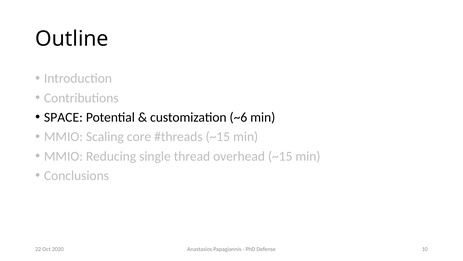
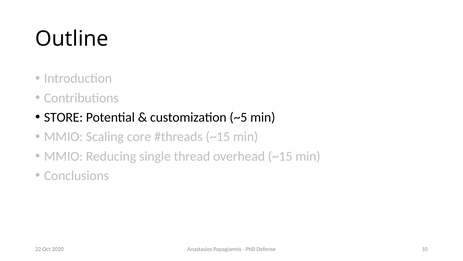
SPACE: SPACE -> STORE (63, 117)
~6: ~6 -> ~5 (238, 117)
